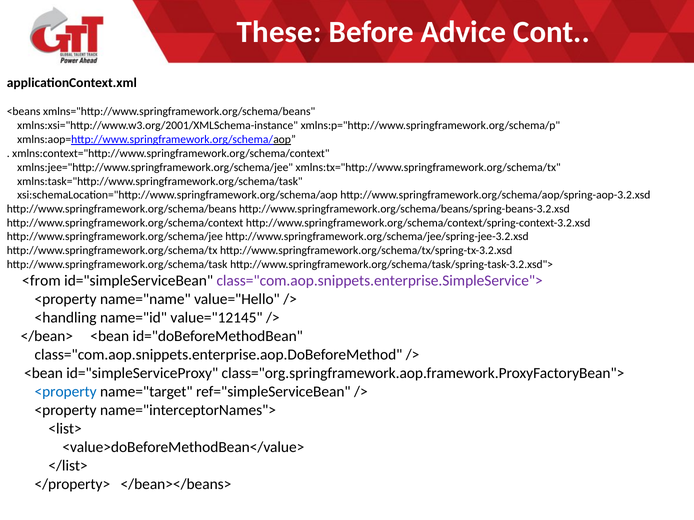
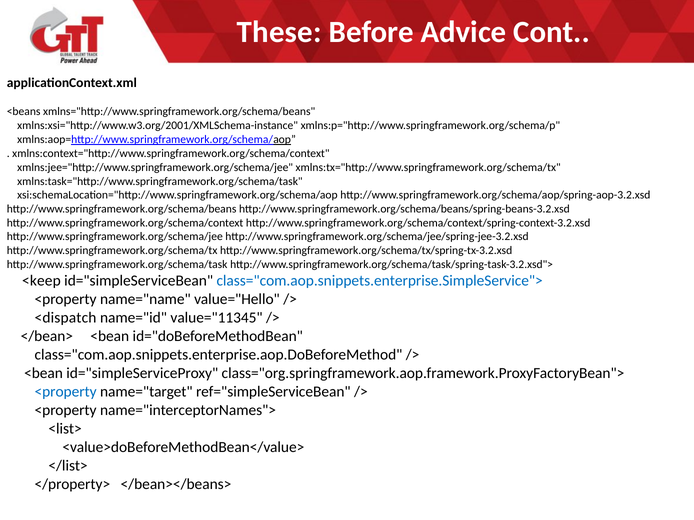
<from: <from -> <keep (41, 281)
class="com.aop.snippets.enterprise.SimpleService"> colour: purple -> blue (380, 281)
<handling: <handling -> <dispatch (65, 318)
value="12145: value="12145 -> value="11345 (217, 318)
